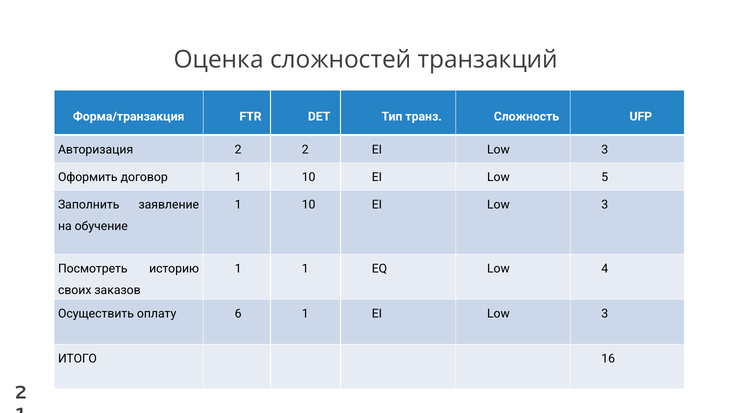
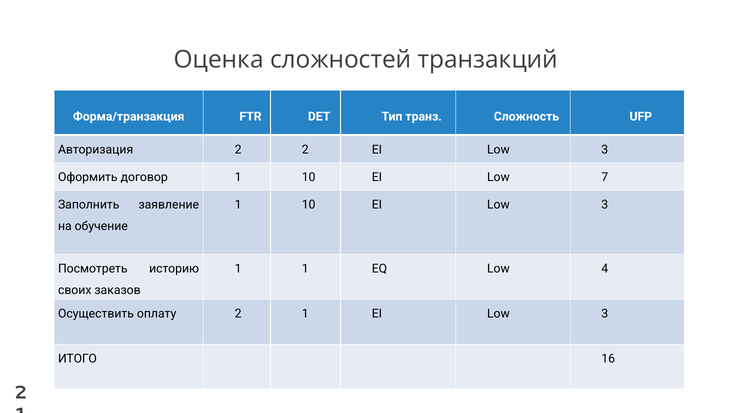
5: 5 -> 7 (605, 177)
оплату 6: 6 -> 2 (238, 314)
